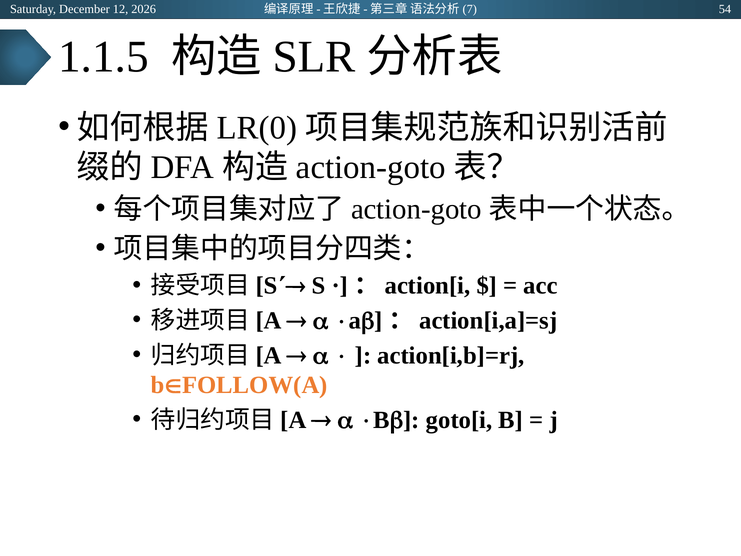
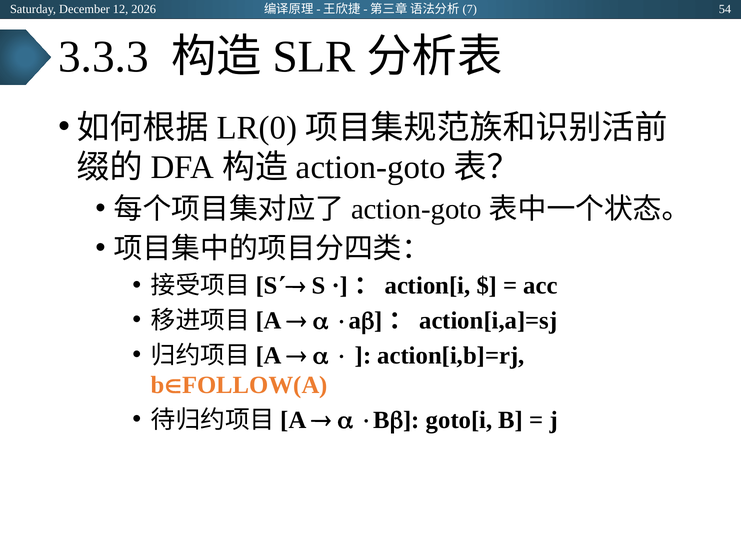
1.1.5: 1.1.5 -> 3.3.3 (104, 57)
